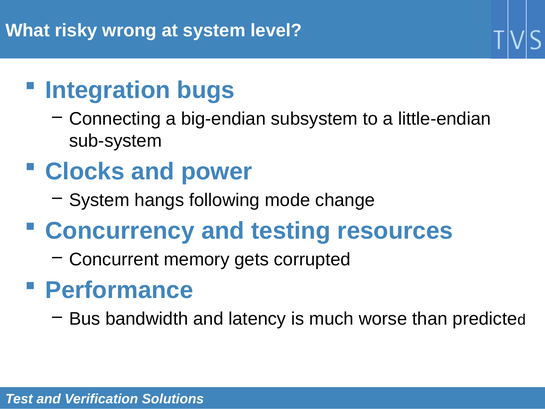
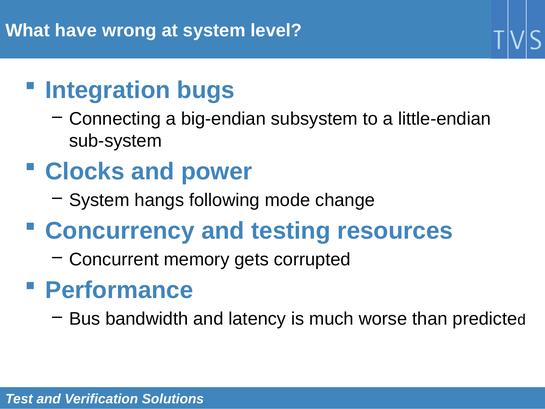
risky: risky -> have (76, 31)
